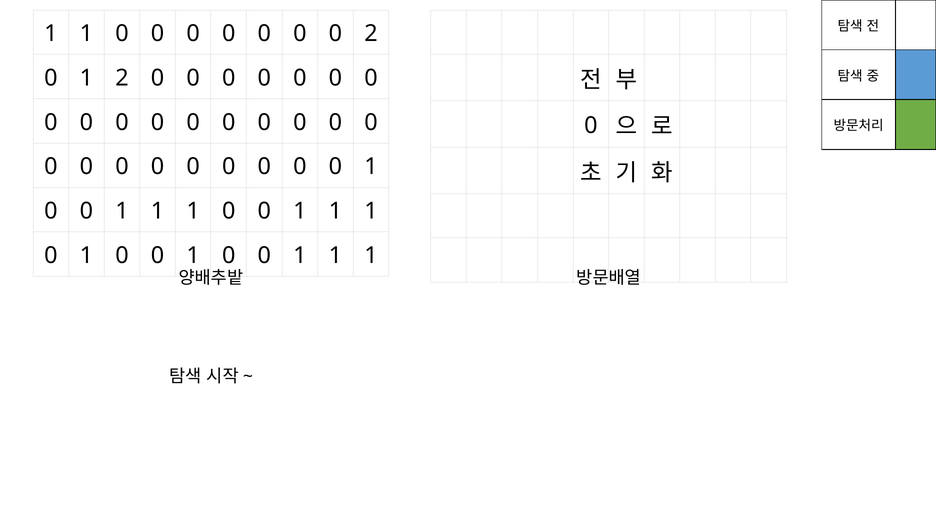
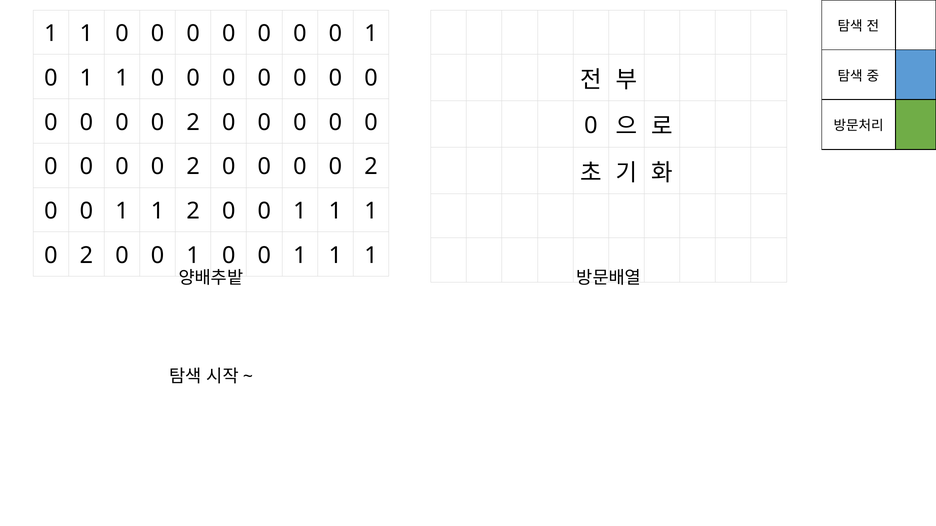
0 0 0 2: 2 -> 1 (371, 34)
2: 2 -> 1 (122, 78)
0: 0 -> 2 (193, 122)
0: 0 -> 2 (193, 167)
1: 1 -> 2 (371, 167)
1: 1 -> 2 (193, 211)
1: 1 -> 2 (86, 256)
